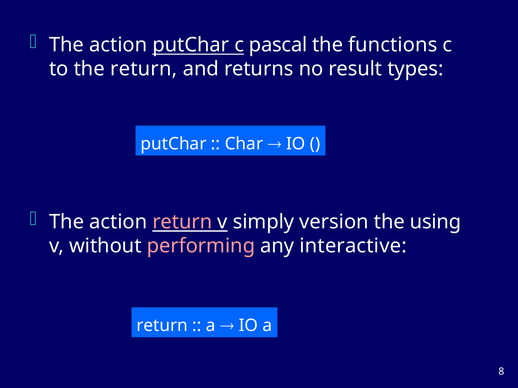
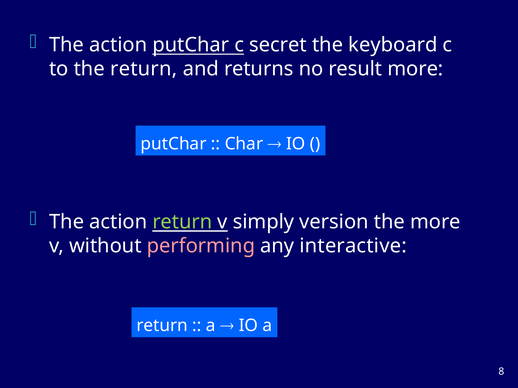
pascal: pascal -> secret (278, 45)
functions: functions -> keyboard (393, 45)
result types: types -> more (415, 69)
return colour: pink -> light green (182, 222)
the using: using -> more (435, 222)
